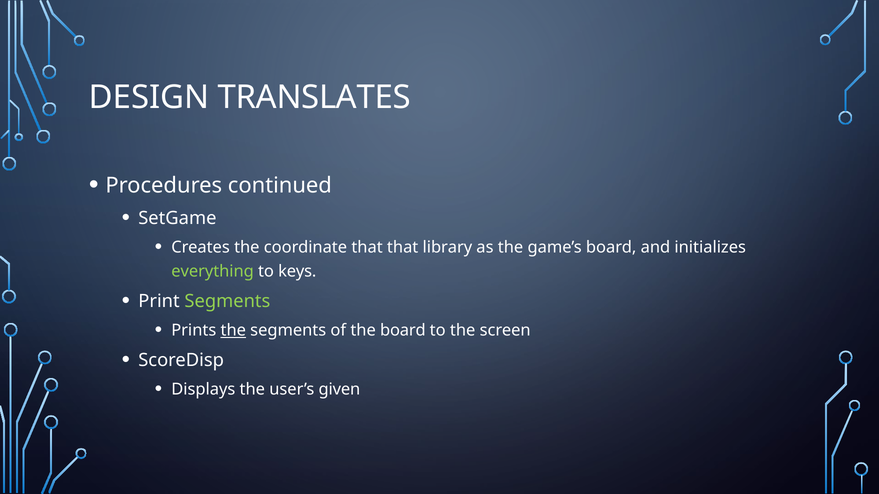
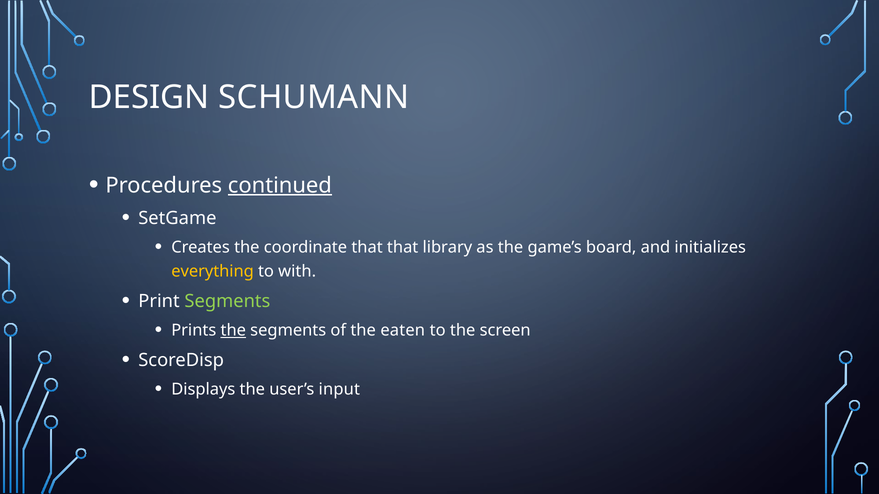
TRANSLATES: TRANSLATES -> SCHUMANN (314, 98)
continued underline: none -> present (280, 185)
everything colour: light green -> yellow (213, 271)
keys: keys -> with (297, 271)
the board: board -> eaten (403, 331)
given: given -> input (339, 390)
